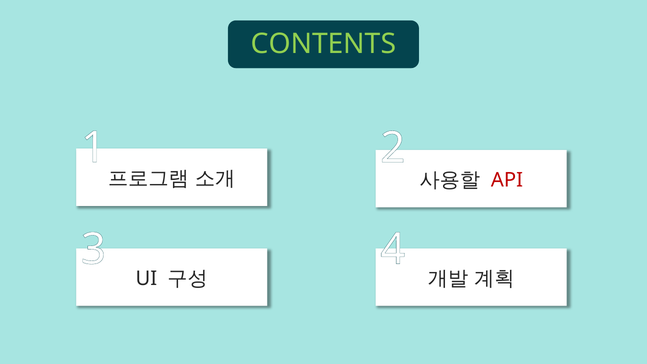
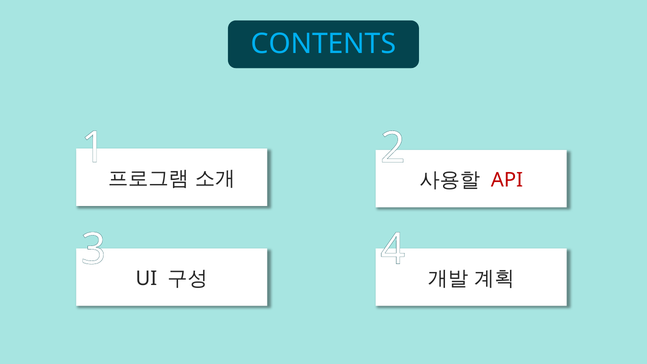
CONTENTS colour: light green -> light blue (323, 44)
